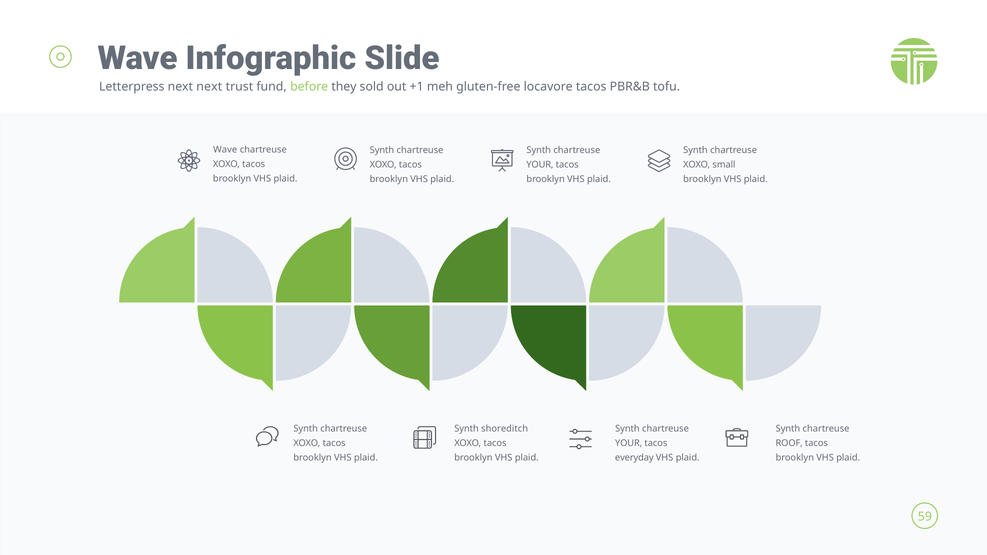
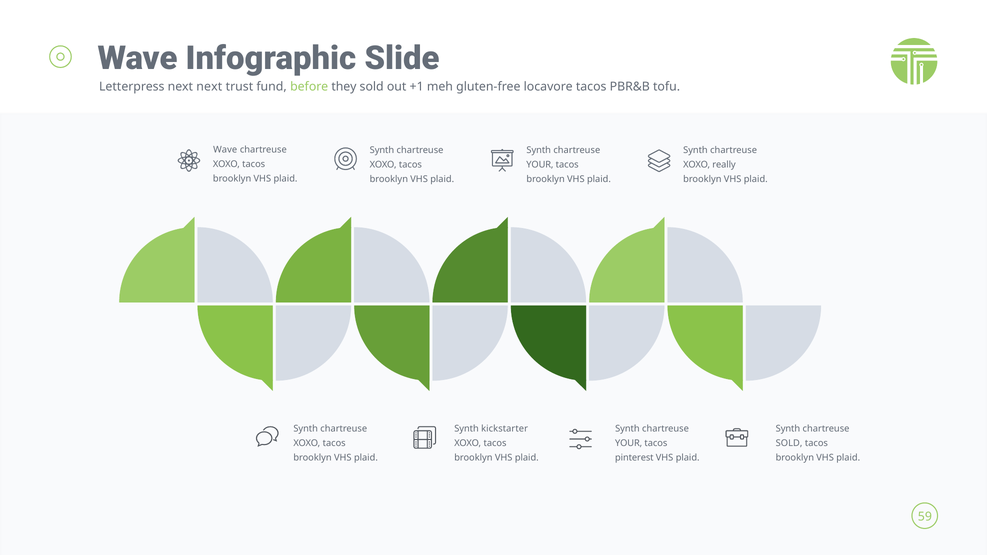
small: small -> really (724, 165)
shoreditch: shoreditch -> kickstarter (505, 429)
ROOF: ROOF -> SOLD (789, 443)
everyday: everyday -> pinterest (634, 458)
